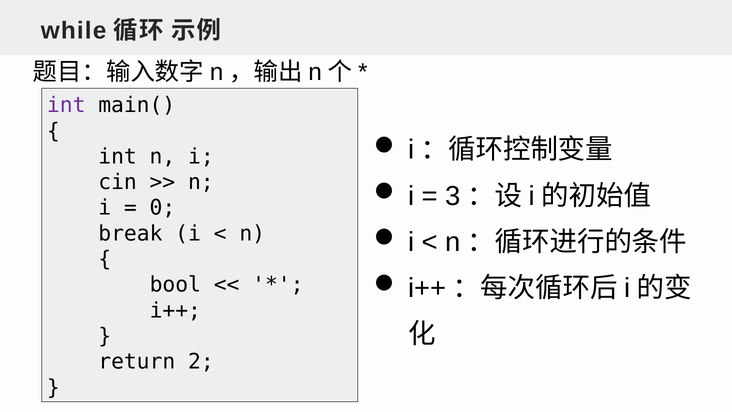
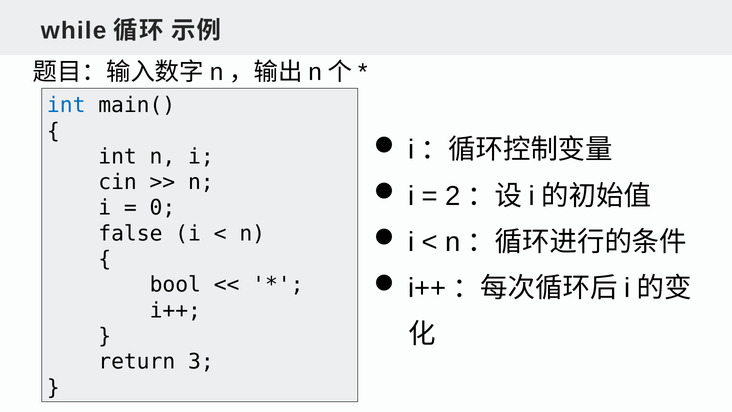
int colour: purple -> blue (66, 105)
3: 3 -> 2 (453, 196)
break: break -> false (130, 233)
2: 2 -> 3 (201, 362)
